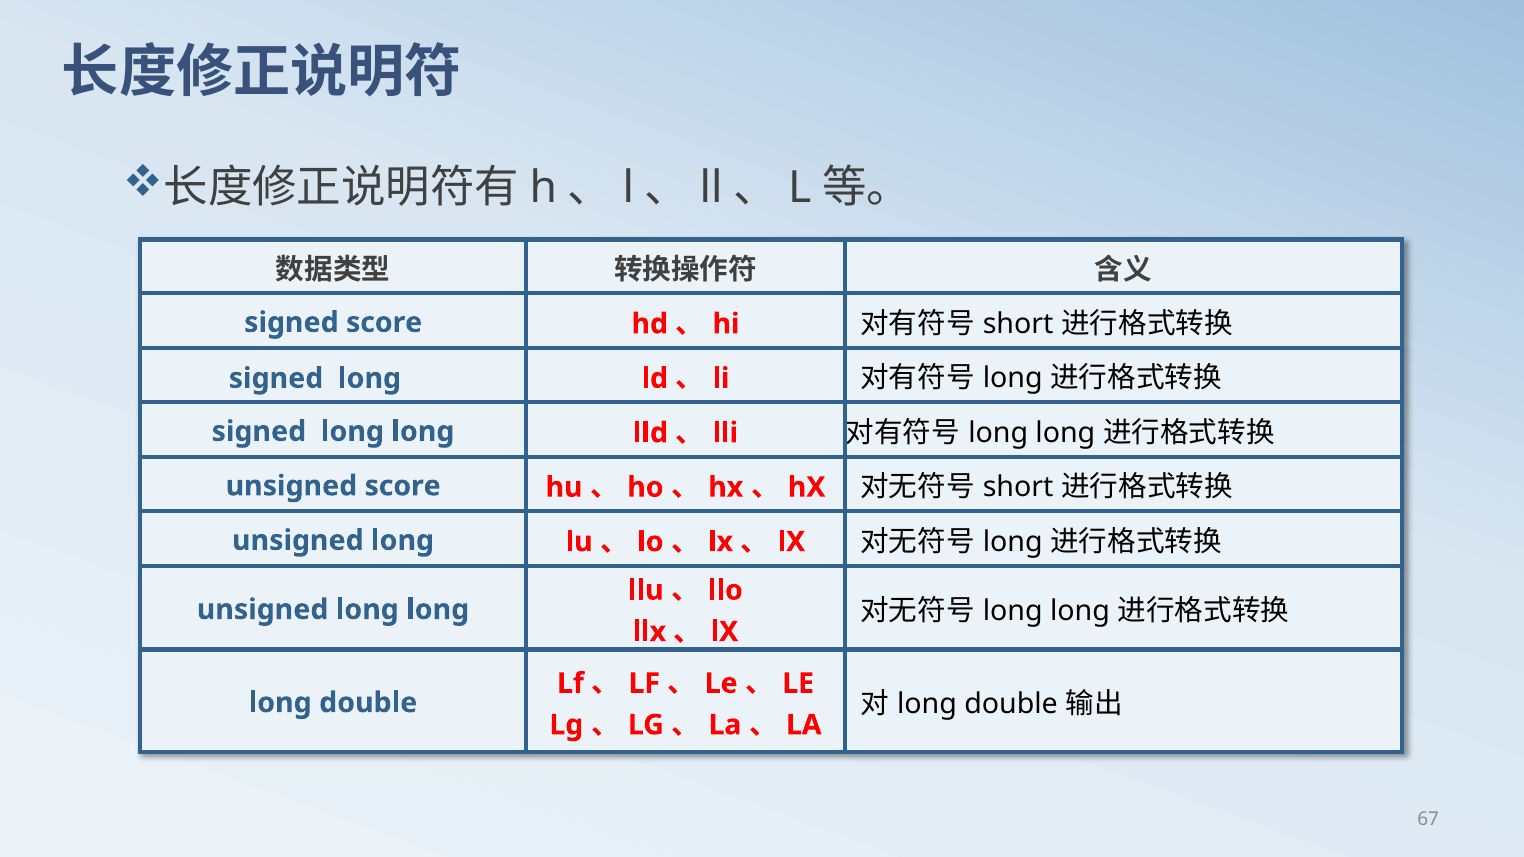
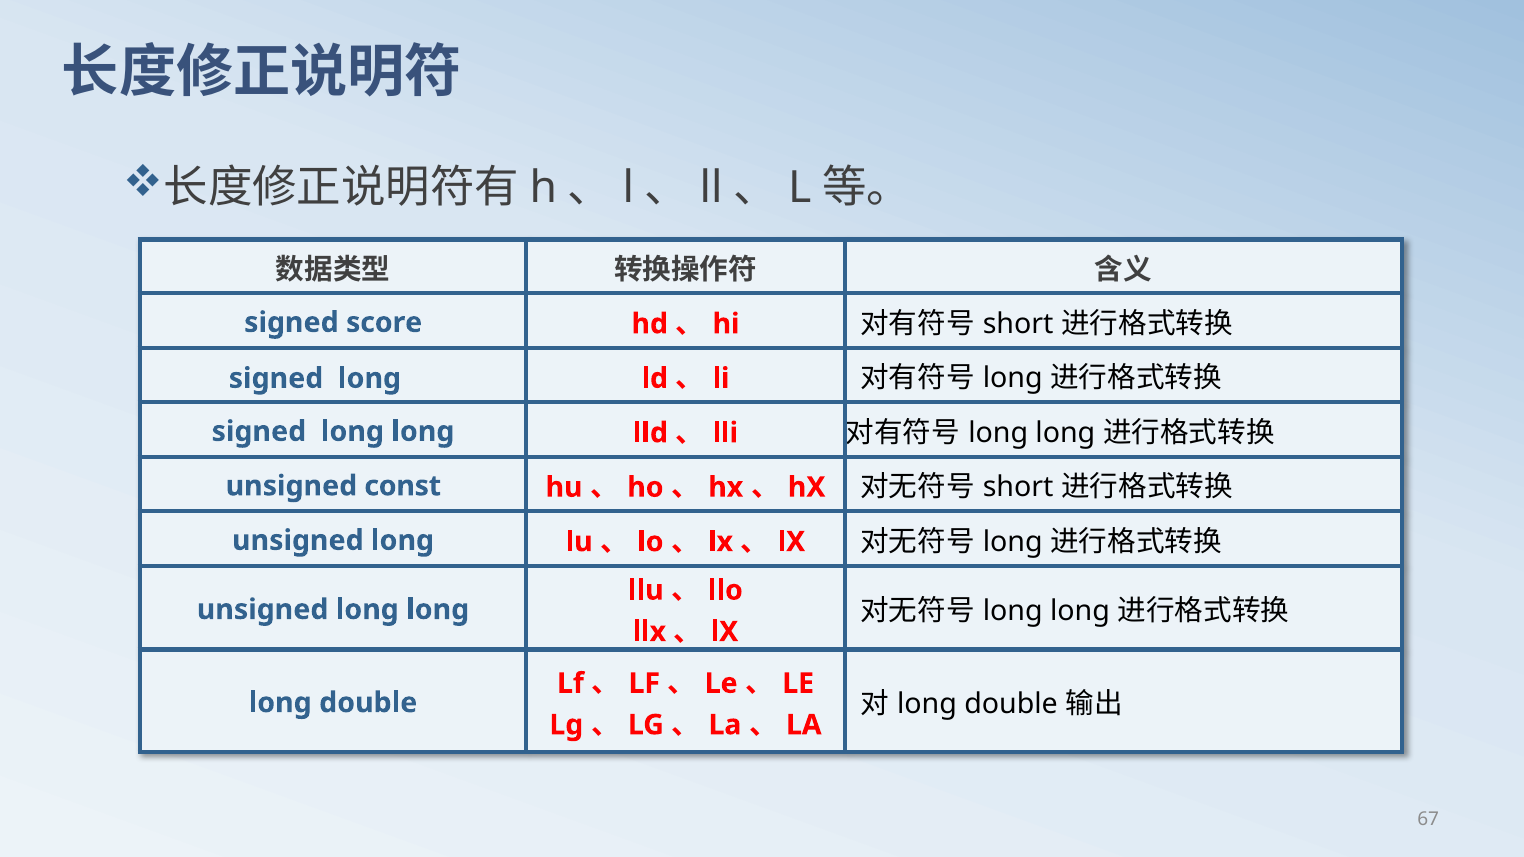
unsigned score: score -> const (403, 486)
